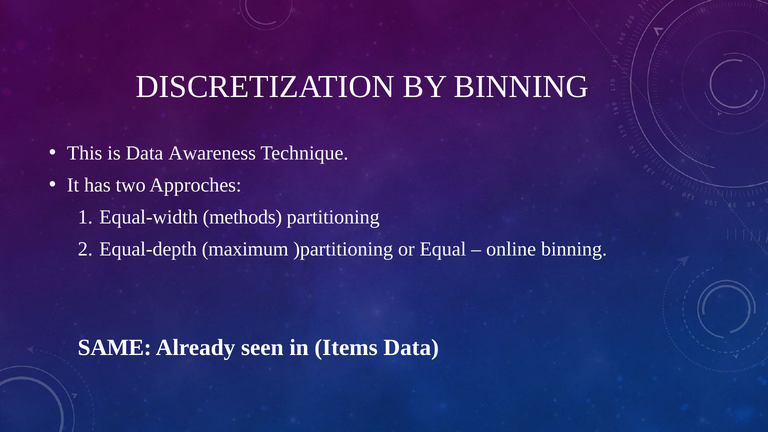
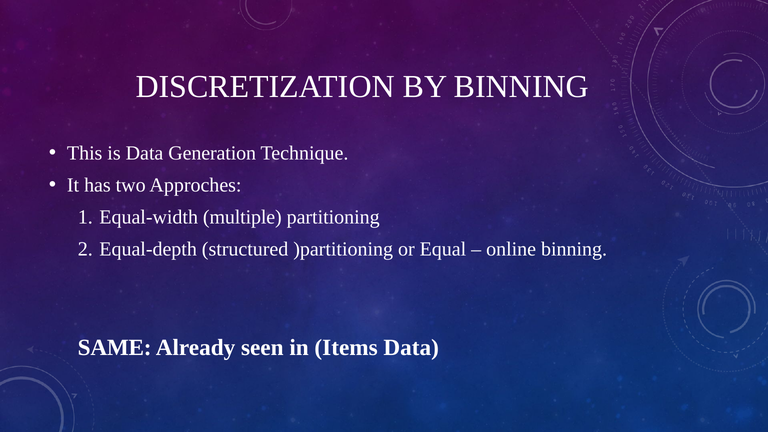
Awareness: Awareness -> Generation (212, 153)
methods: methods -> multiple (242, 217)
maximum: maximum -> structured (245, 249)
